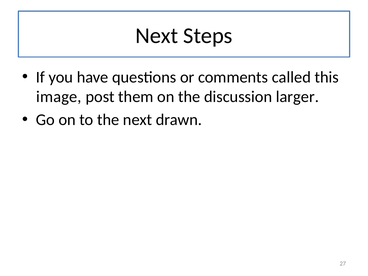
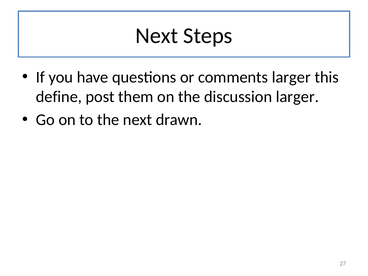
comments called: called -> larger (291, 77)
image: image -> define (59, 97)
